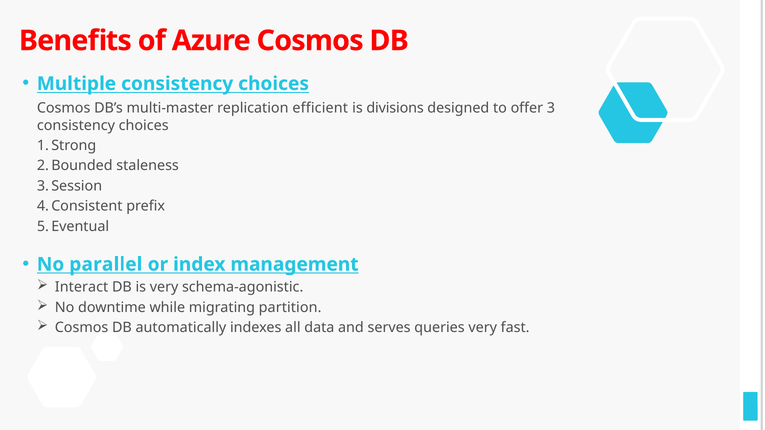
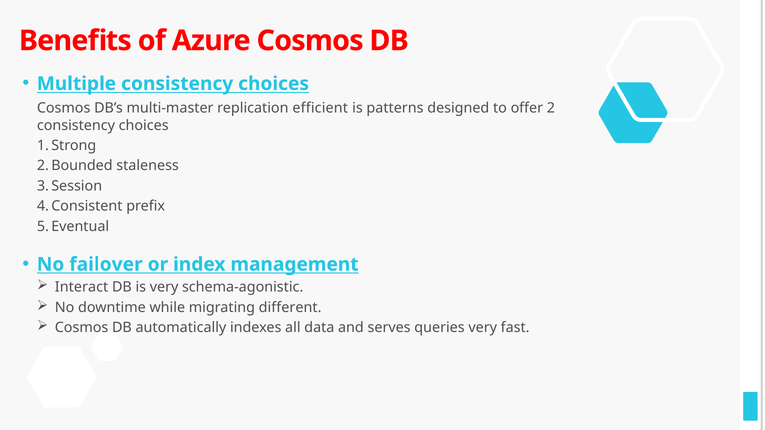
divisions: divisions -> patterns (395, 108)
3: 3 -> 2 (551, 108)
parallel: parallel -> failover (106, 265)
partition: partition -> different (290, 308)
